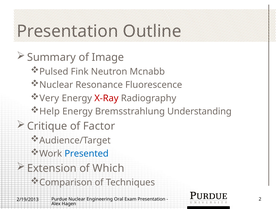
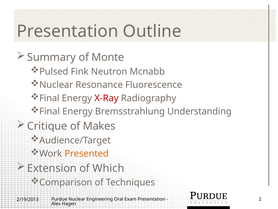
Image: Image -> Monte (108, 57)
Very: Very -> Final (49, 98)
Help: Help -> Final (50, 111)
Factor: Factor -> Makes (99, 126)
Presented colour: blue -> orange (87, 153)
